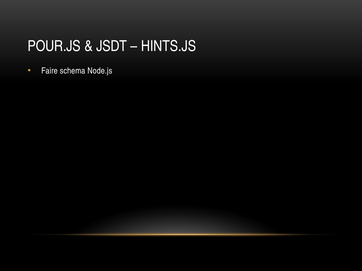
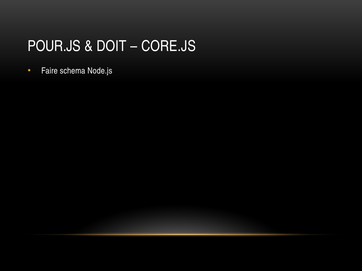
JSDT: JSDT -> DOIT (112, 46)
HINTS.JS: HINTS.JS -> CORE.JS (169, 46)
